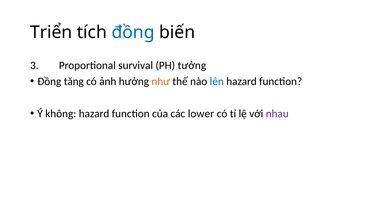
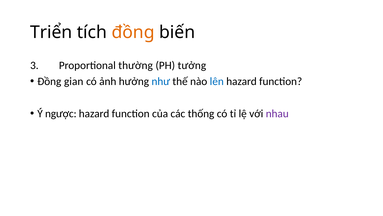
đồng colour: blue -> orange (133, 32)
survival: survival -> thường (136, 65)
tăng: tăng -> gian (74, 81)
như colour: orange -> blue (161, 81)
không: không -> ngược (61, 113)
lower: lower -> thống (201, 113)
